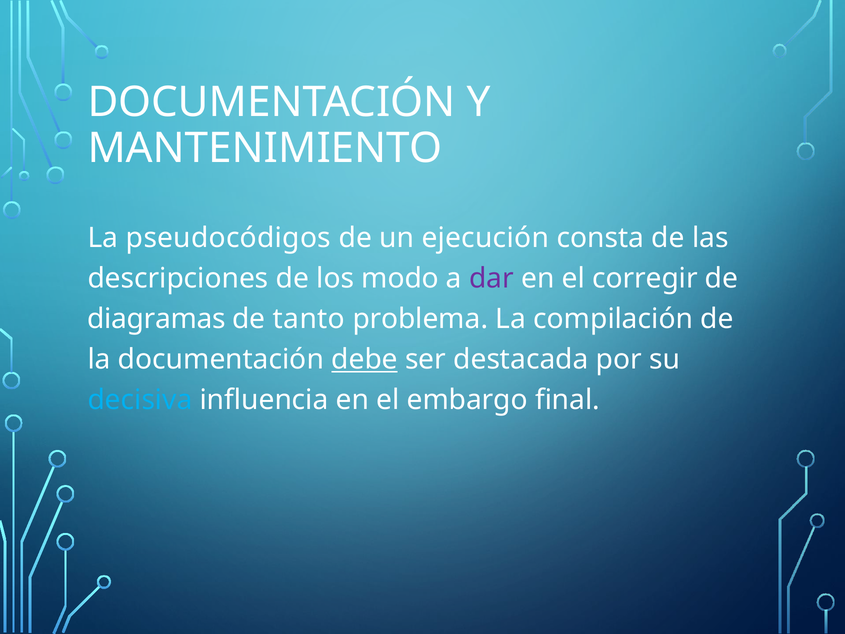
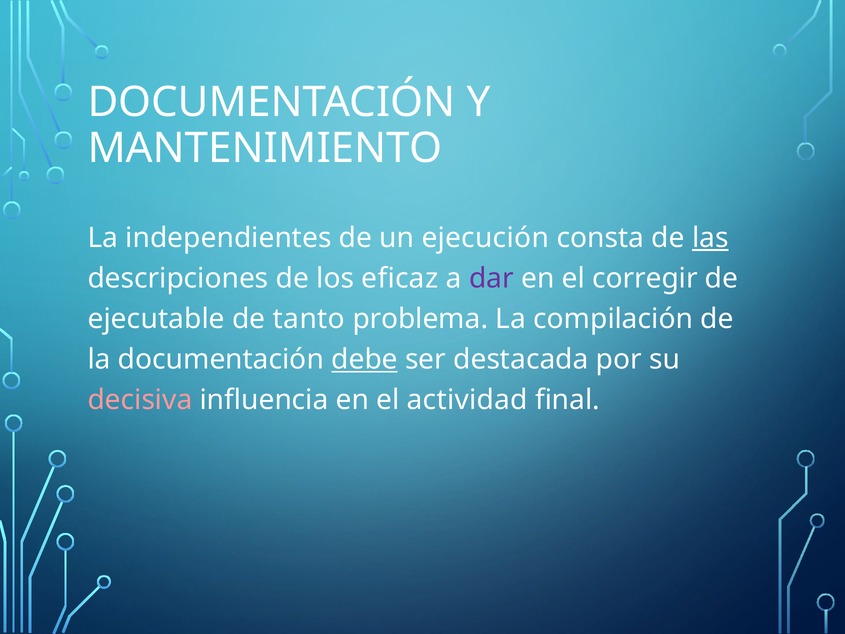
pseudocódigos: pseudocódigos -> independientes (229, 238)
las underline: none -> present (710, 238)
modo: modo -> eficaz (400, 278)
diagramas: diagramas -> ejecutable (156, 319)
decisiva colour: light blue -> pink (140, 400)
embargo: embargo -> actividad (467, 400)
